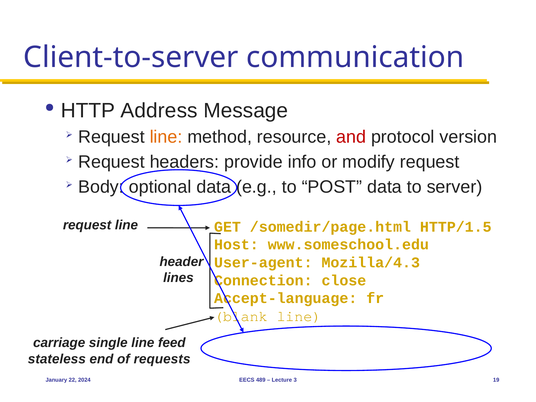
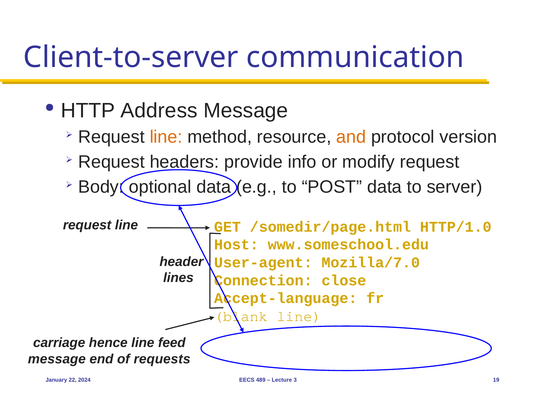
and colour: red -> orange (351, 137)
HTTP/1.5: HTTP/1.5 -> HTTP/1.0 (456, 227)
Mozilla/4.3: Mozilla/4.3 -> Mozilla/7.0 (371, 263)
single: single -> hence (108, 343)
stateless: stateless -> message (57, 359)
